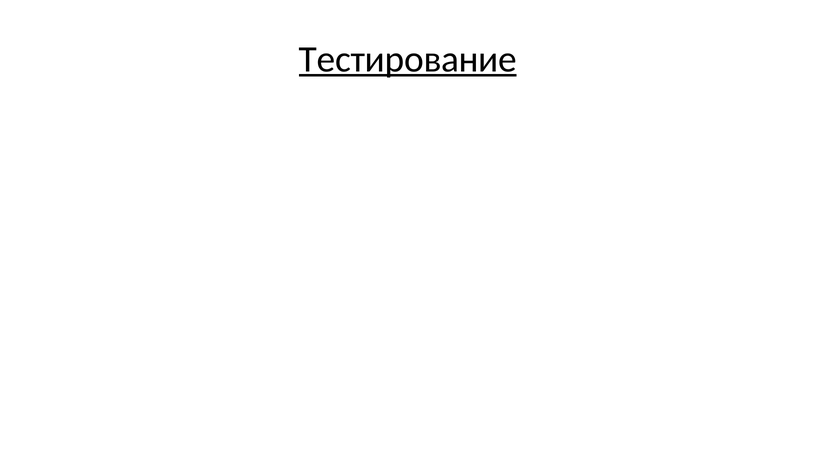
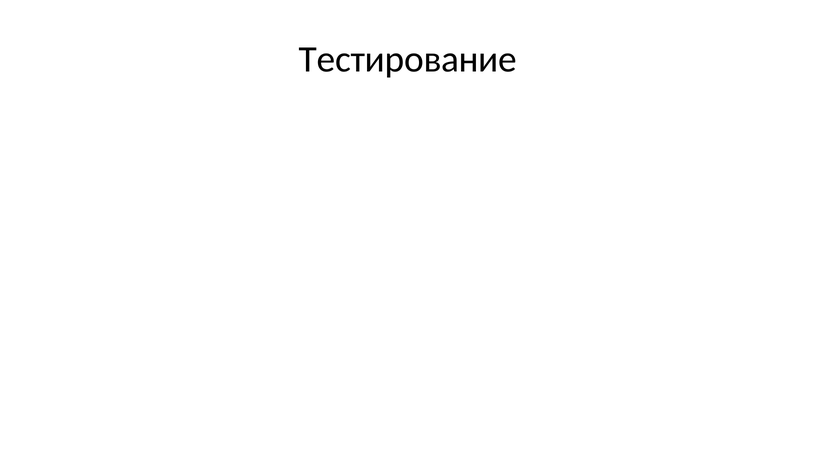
Тестирование underline: present -> none (408, 59)
